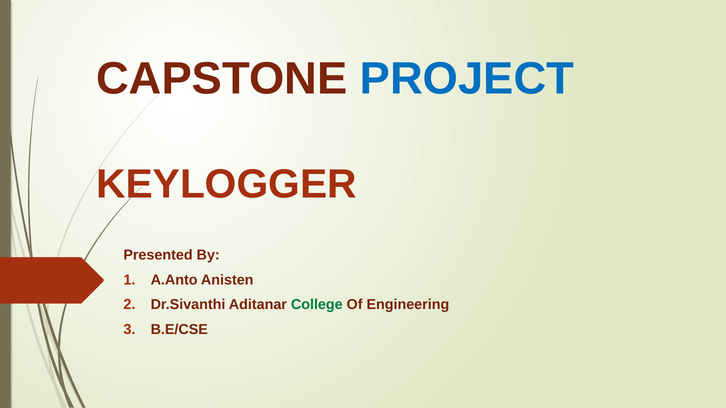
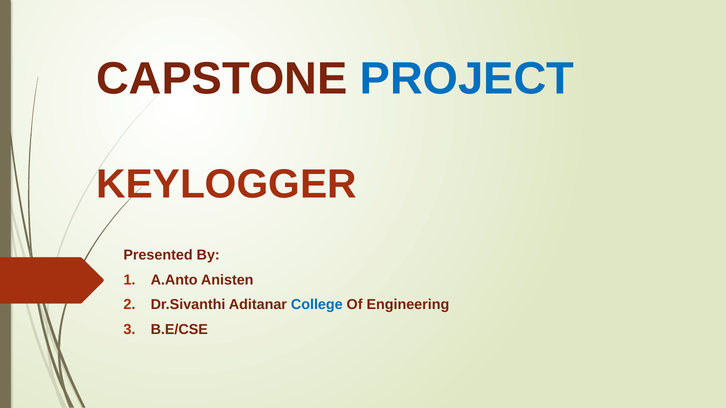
College colour: green -> blue (317, 305)
